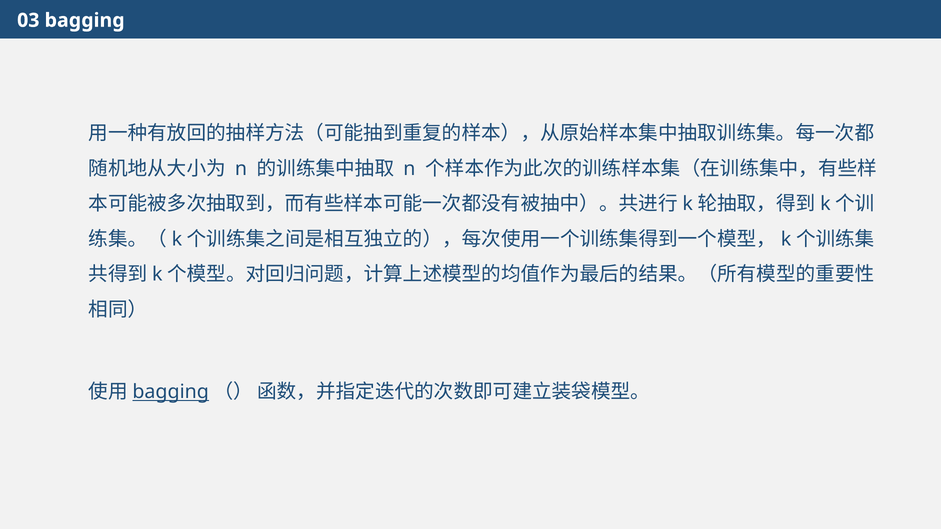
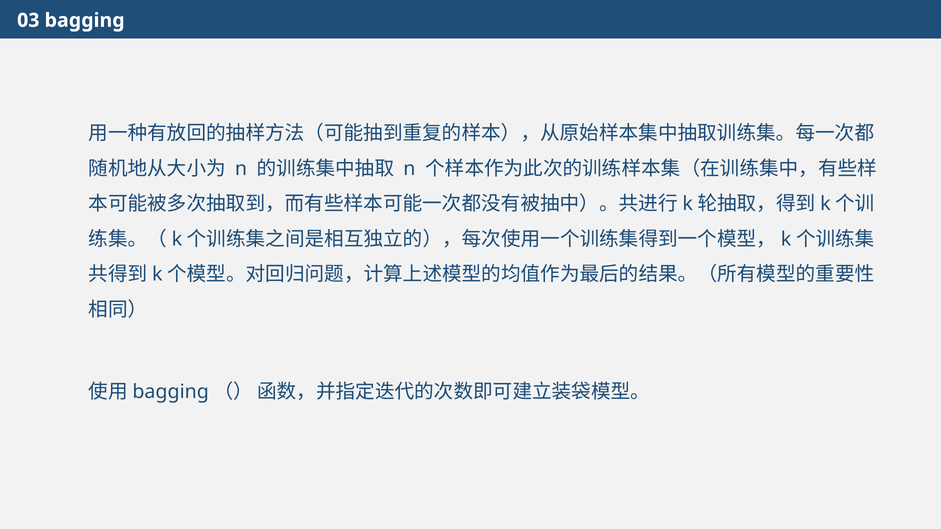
bagging underline: present -> none (171, 392)
